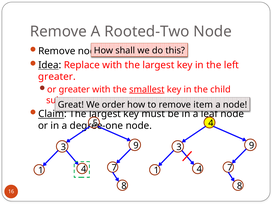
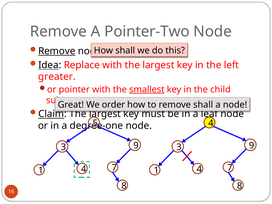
Rooted-Two: Rooted-Two -> Pointer-Two (147, 31)
Remove underline: none -> present (57, 51)
or greater: greater -> pointer (74, 89)
remove item: item -> shall (203, 105)
